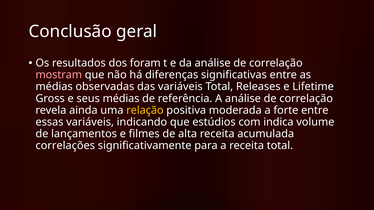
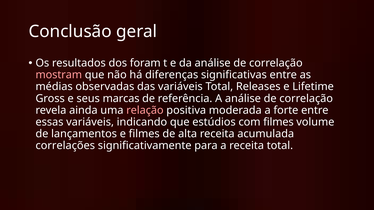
seus médias: médias -> marcas (121, 99)
relação colour: yellow -> pink (145, 110)
com indica: indica -> filmes (278, 122)
